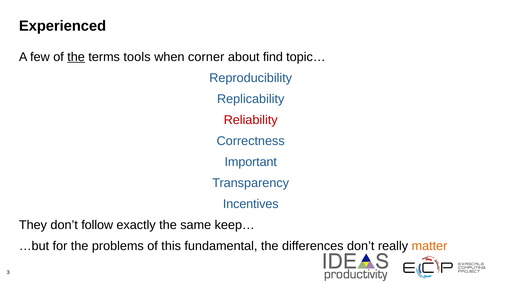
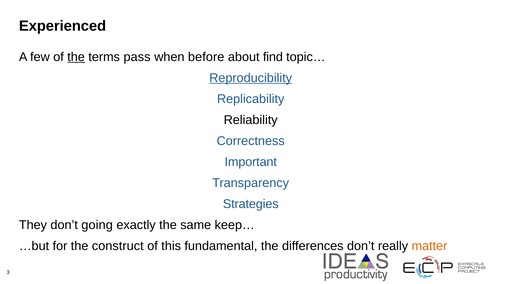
tools: tools -> pass (137, 57)
corner: corner -> before (206, 57)
Reproducibility underline: none -> present (251, 78)
Reliability colour: red -> black (251, 120)
Incentives: Incentives -> Strategies (251, 204)
follow: follow -> going (97, 225)
problems: problems -> construct (118, 246)
